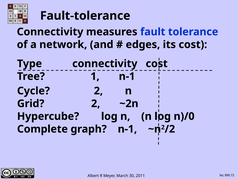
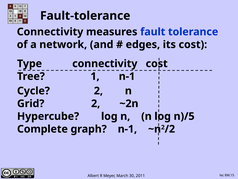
n)/0: n)/0 -> n)/5 (184, 116)
